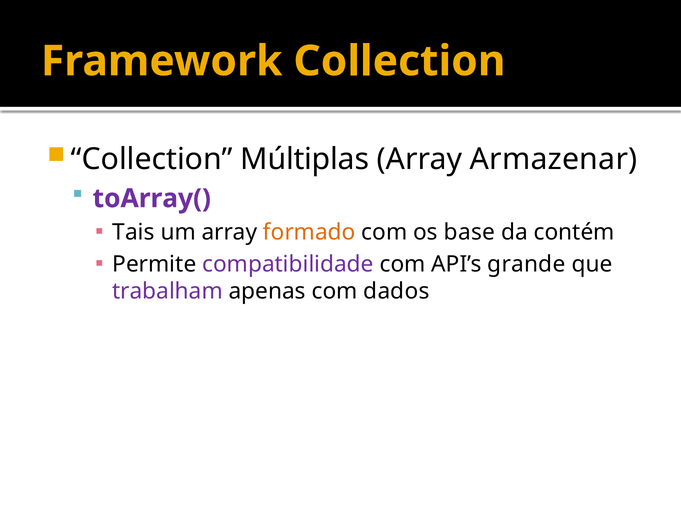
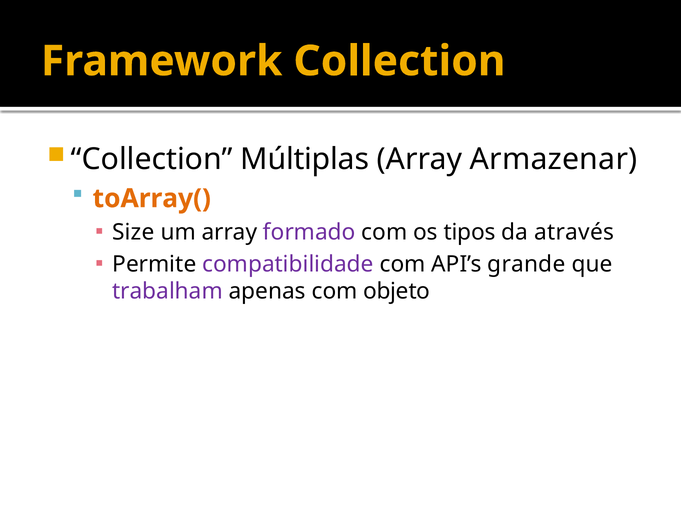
toArray( colour: purple -> orange (152, 198)
Tais: Tais -> Size (133, 232)
formado colour: orange -> purple (309, 232)
base: base -> tipos (470, 232)
contém: contém -> através (574, 232)
dados: dados -> objeto (397, 291)
